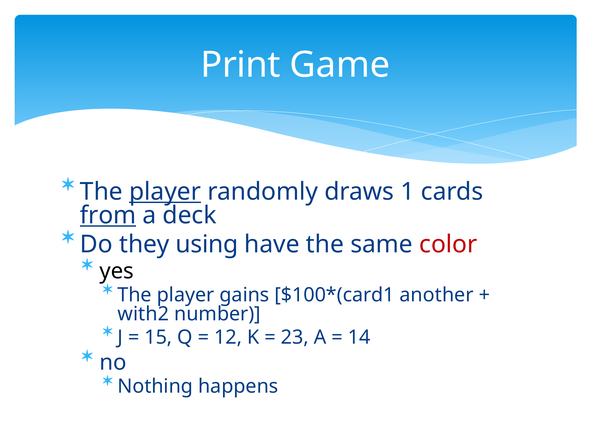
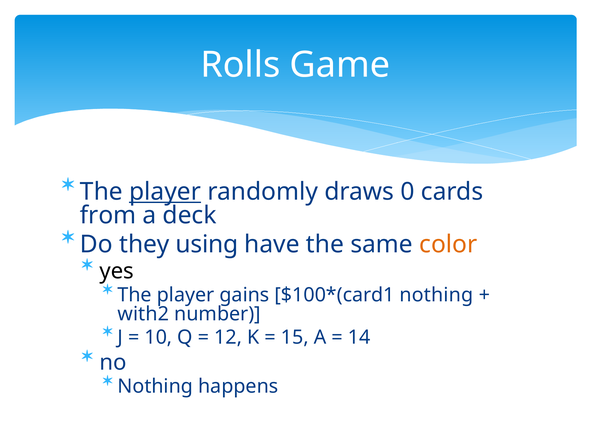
Print: Print -> Rolls (240, 65)
1: 1 -> 0 (408, 191)
from underline: present -> none (108, 215)
color colour: red -> orange (448, 244)
another: another -> nothing (436, 295)
15: 15 -> 10 (158, 337)
23: 23 -> 15 (295, 337)
